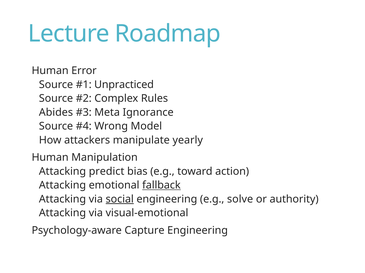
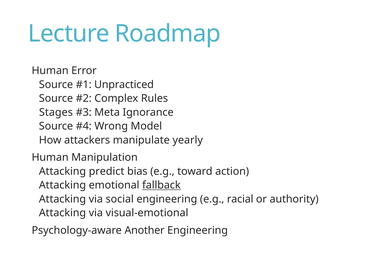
Abides: Abides -> Stages (56, 113)
social underline: present -> none (120, 200)
solve: solve -> racial (240, 200)
Capture: Capture -> Another (145, 231)
